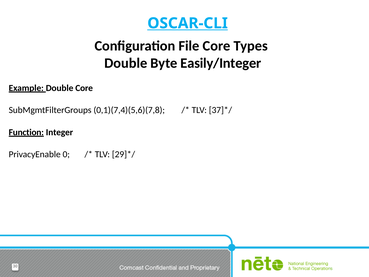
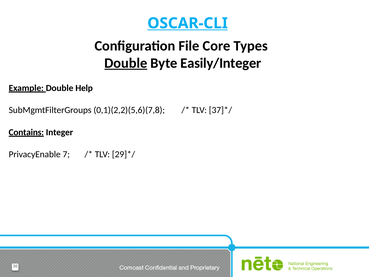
Double underline: none -> present (126, 63)
Double Core: Core -> Help (84, 88)
0,1)(7,4)(5,6)(7,8: 0,1)(7,4)(5,6)(7,8 -> 0,1)(2,2)(5,6)(7,8 (129, 110)
Function: Function -> Contains (26, 132)
0: 0 -> 7 (66, 154)
